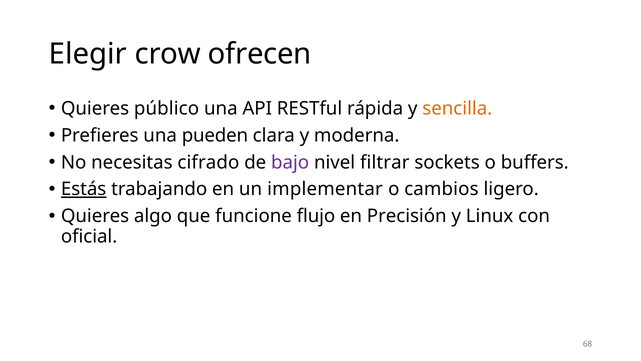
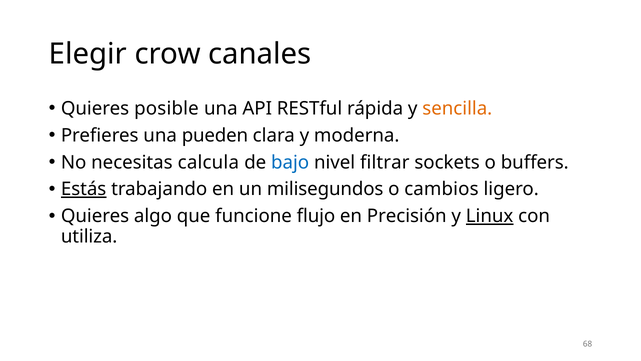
ofrecen: ofrecen -> canales (260, 54)
público: público -> posible (166, 108)
cifrado: cifrado -> calcula (208, 162)
bajo colour: purple -> blue (290, 162)
implementar: implementar -> milisegundos (325, 189)
Linux underline: none -> present (490, 216)
oficial: oficial -> utiliza (89, 236)
